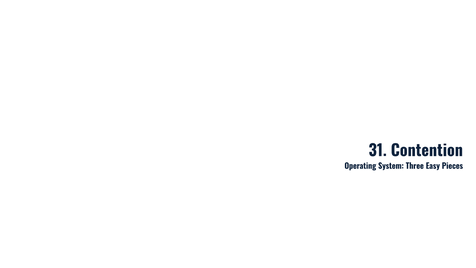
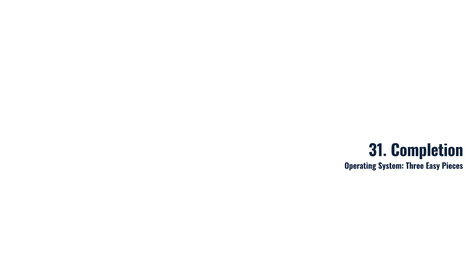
Contention: Contention -> Completion (427, 151)
